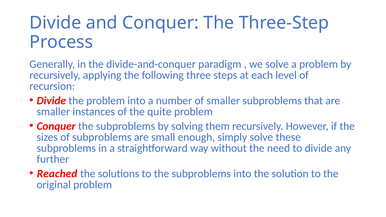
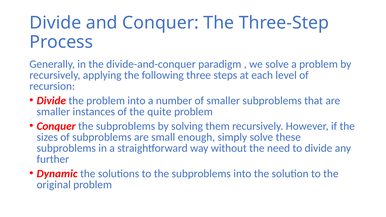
Reached: Reached -> Dynamic (57, 174)
